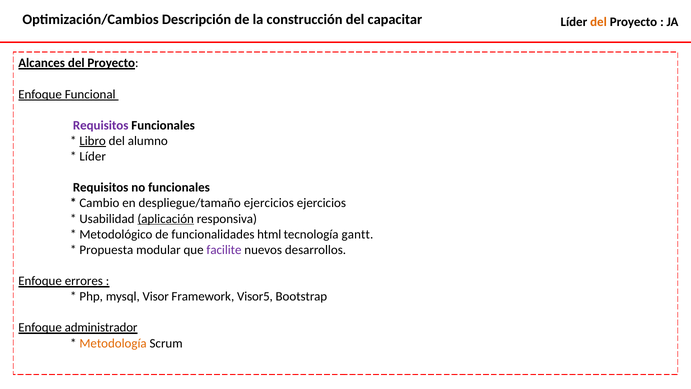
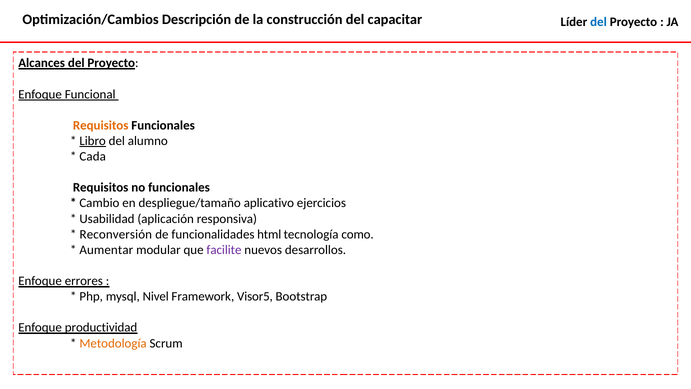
del colour: orange -> blue (598, 22)
Requisitos colour: purple -> orange (101, 125)
Líder: Líder -> Cada (93, 156)
despliegue/tamaño ejercicios: ejercicios -> aplicativo (269, 203)
aplicación underline: present -> none (166, 219)
Metodológico: Metodológico -> Reconversión (116, 234)
gantt: gantt -> como (358, 234)
Propuesta: Propuesta -> Aumentar (106, 250)
Visor: Visor -> Nivel (156, 296)
administrador: administrador -> productividad (101, 327)
